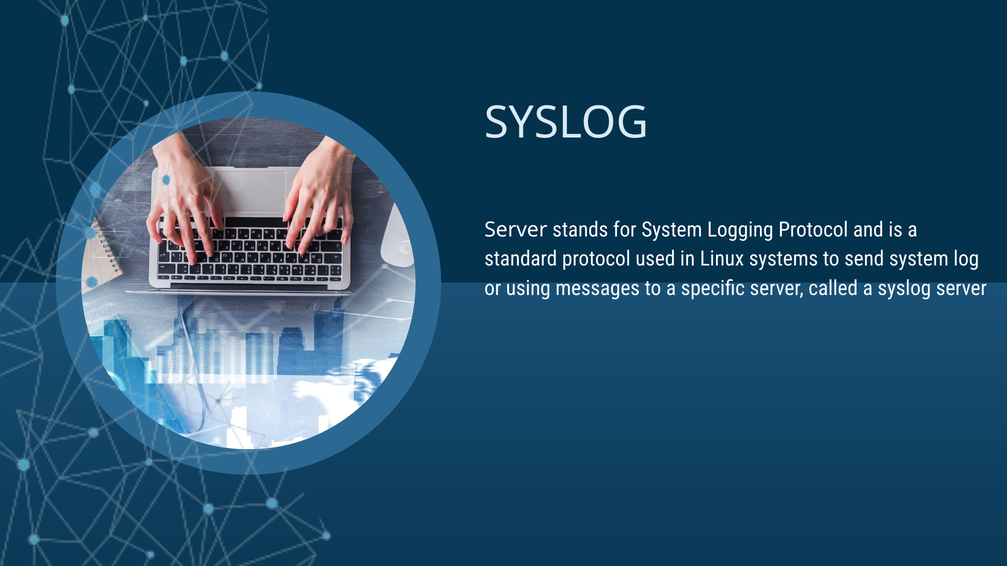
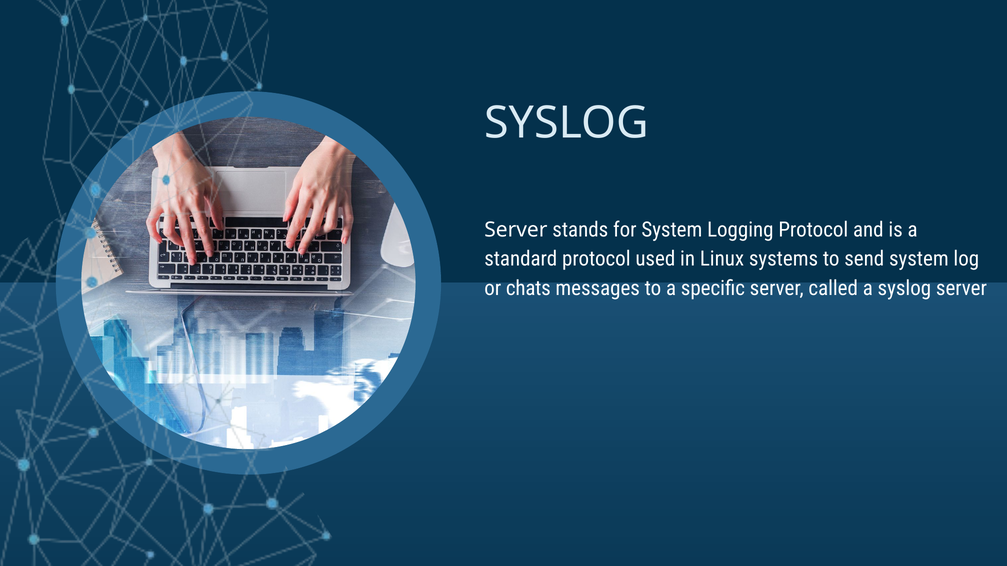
using: using -> chats (528, 289)
